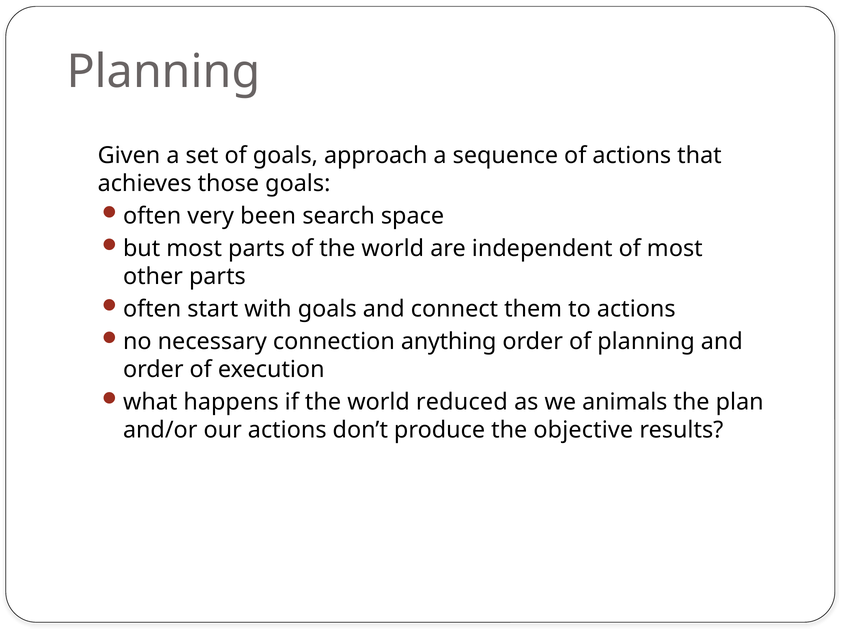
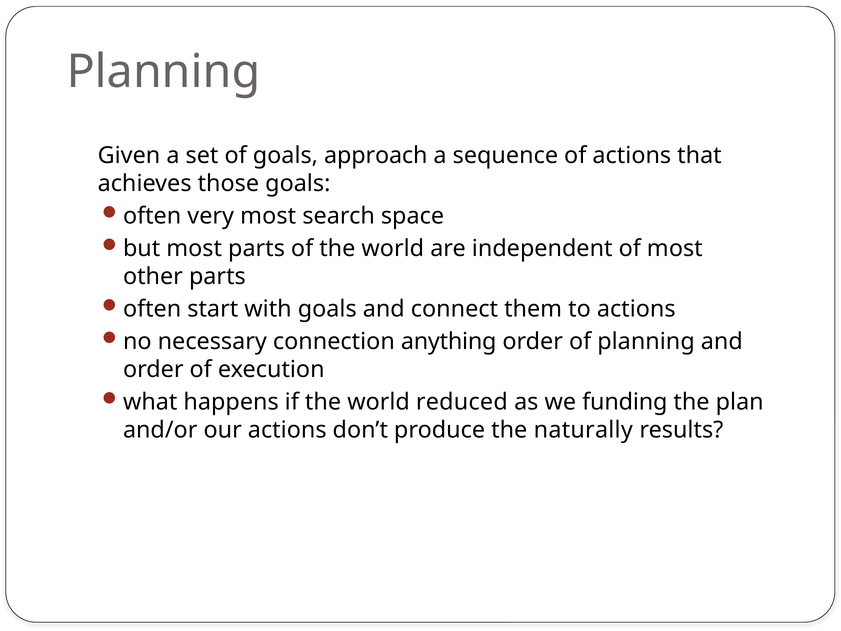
very been: been -> most (268, 216)
animals: animals -> funding (625, 402)
objective: objective -> naturally (583, 430)
